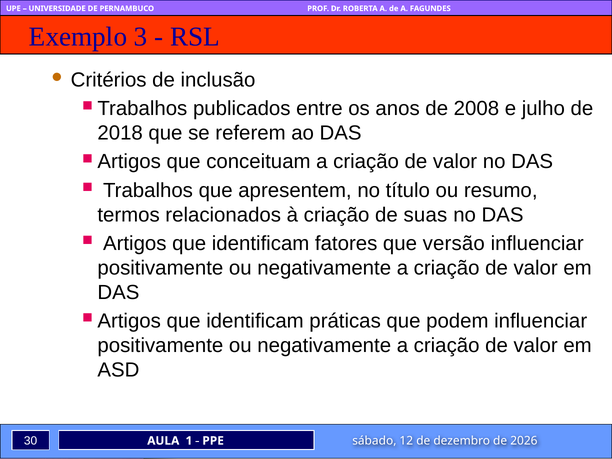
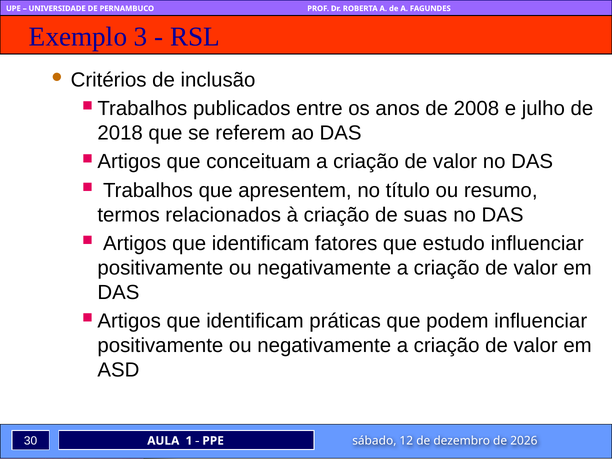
versão: versão -> estudo (454, 243)
